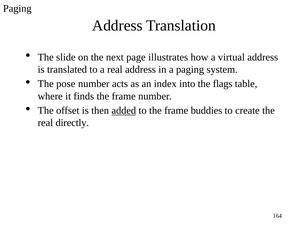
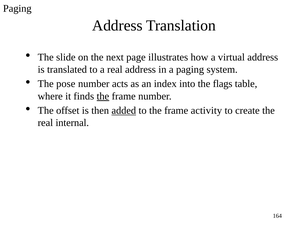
the underline: none -> present (103, 96)
buddies: buddies -> activity (206, 111)
directly: directly -> internal (72, 123)
